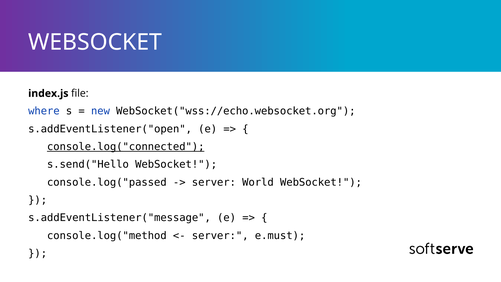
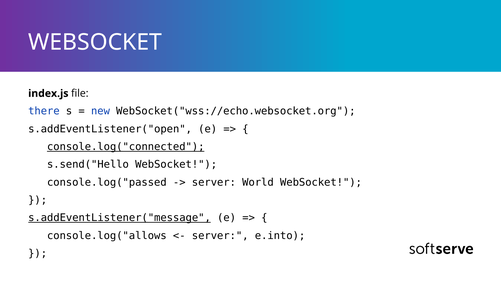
where: where -> there (44, 111)
s.addEventListener("message underline: none -> present (119, 218)
console.log("method: console.log("method -> console.log("allows (107, 235)
e.must: e.must -> e.into (280, 235)
